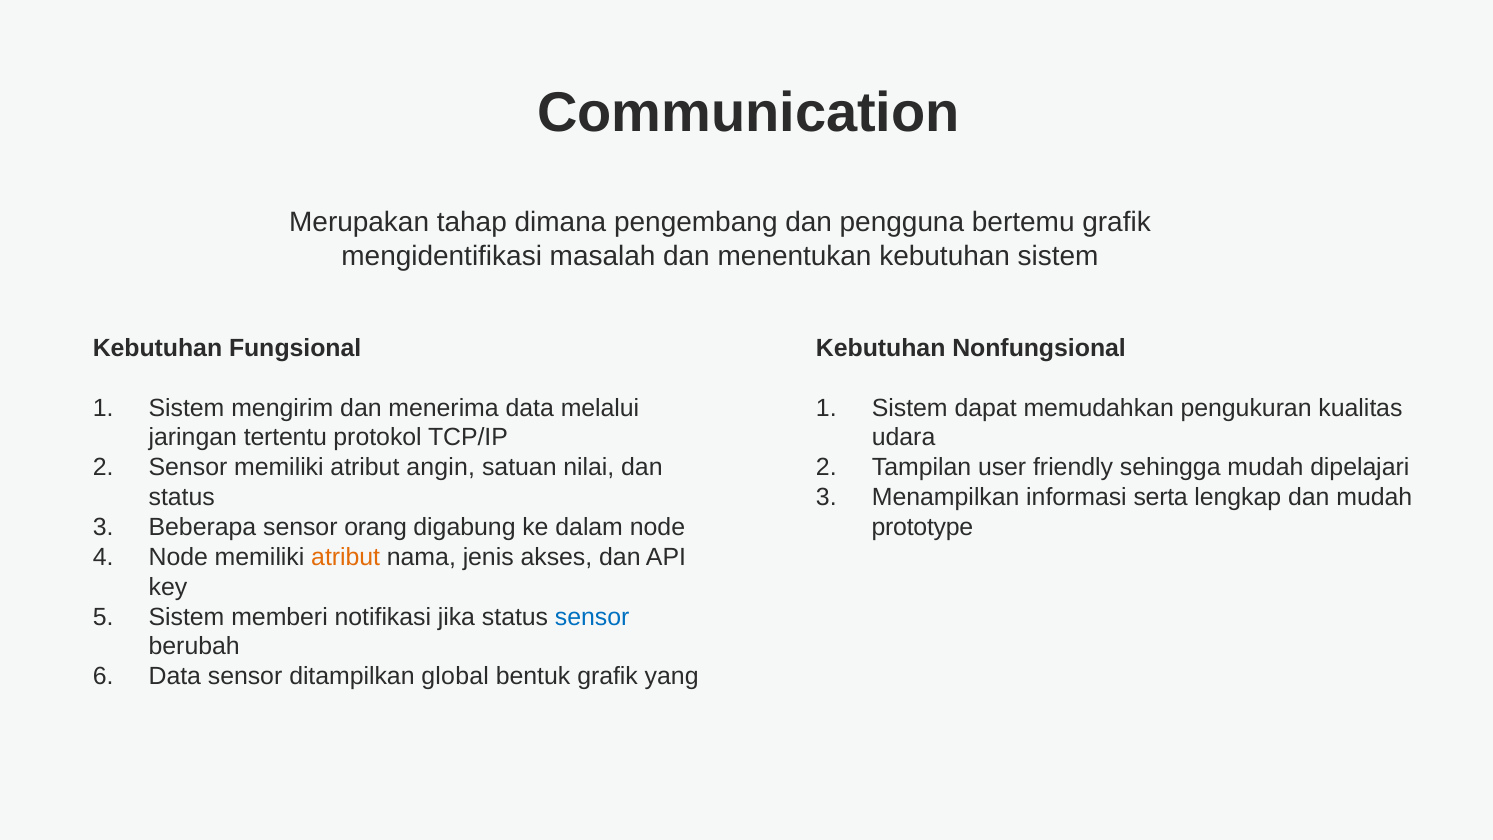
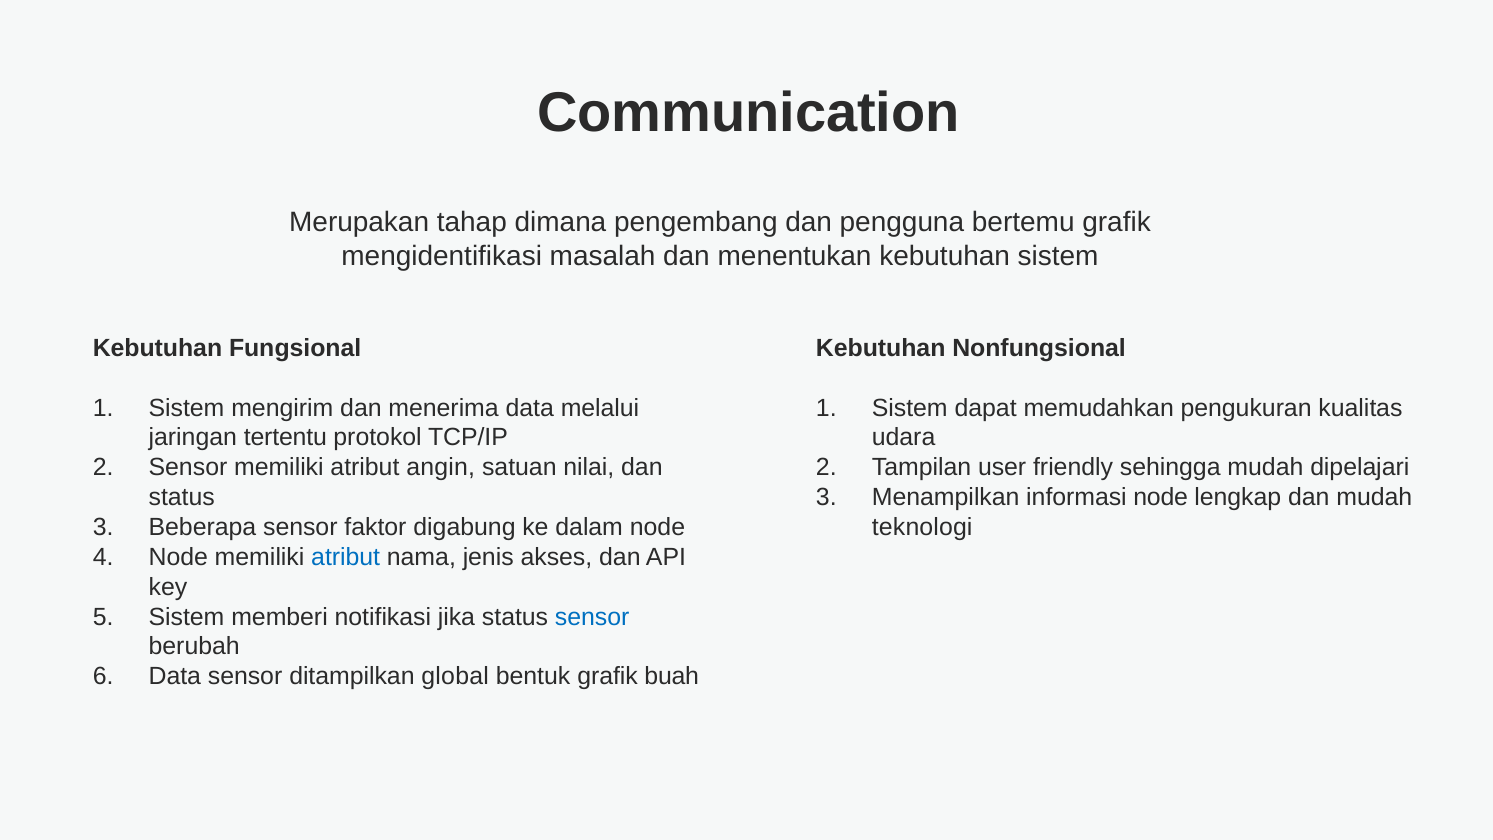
informasi serta: serta -> node (1161, 497)
orang: orang -> faktor (375, 527)
prototype: prototype -> teknologi (922, 527)
atribut colour: orange -> blue (346, 557)
yang: yang -> buah (672, 676)
